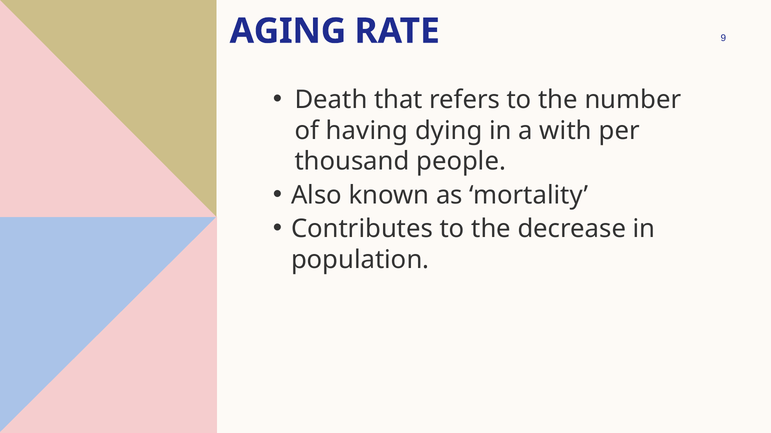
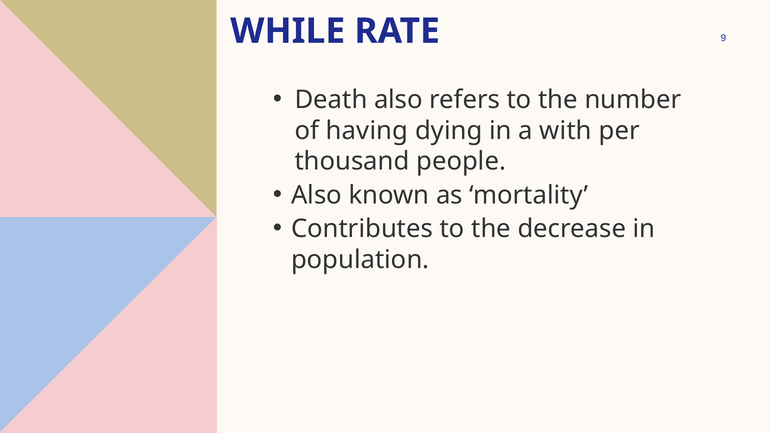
AGING: AGING -> WHILE (288, 31)
Death that: that -> also (398, 100)
